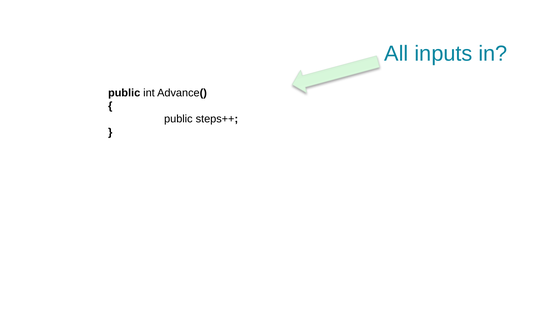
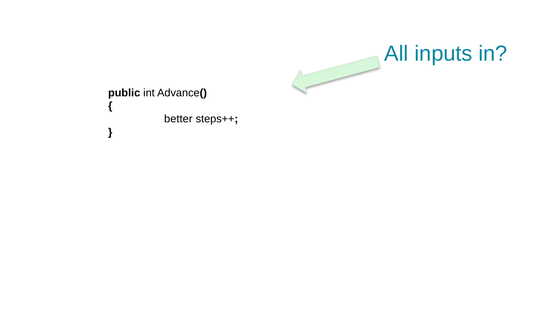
public: public -> better (178, 119)
